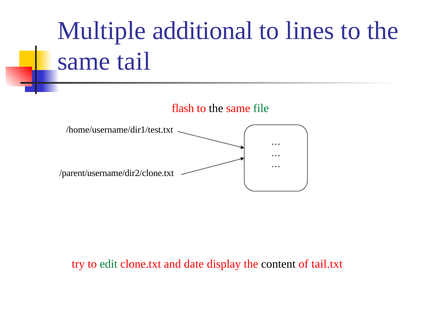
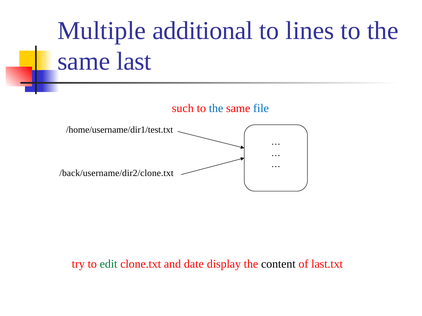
tail: tail -> last (134, 62)
flash: flash -> such (183, 108)
the colour: black -> blue (216, 108)
file colour: green -> blue (261, 108)
/parent/username/dir2/clone.txt: /parent/username/dir2/clone.txt -> /back/username/dir2/clone.txt (116, 173)
tail.txt: tail.txt -> last.txt (327, 265)
